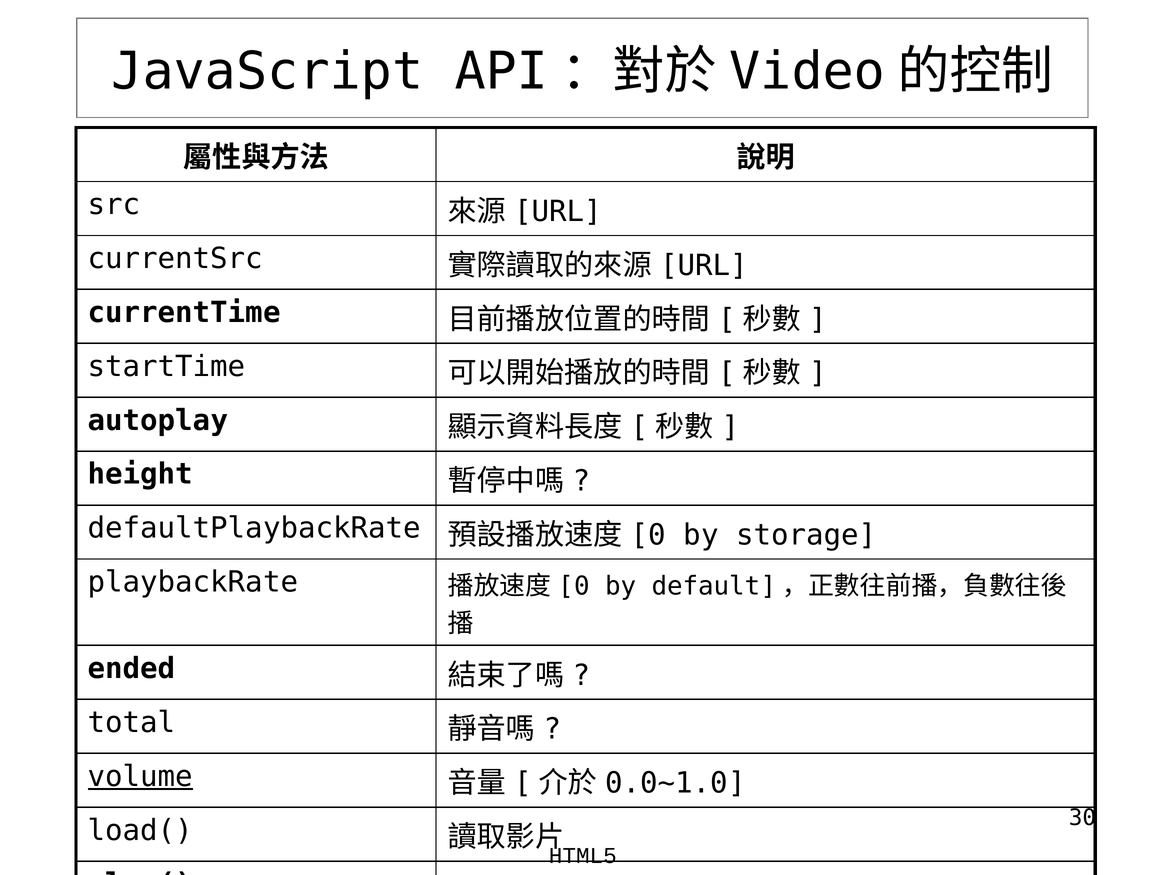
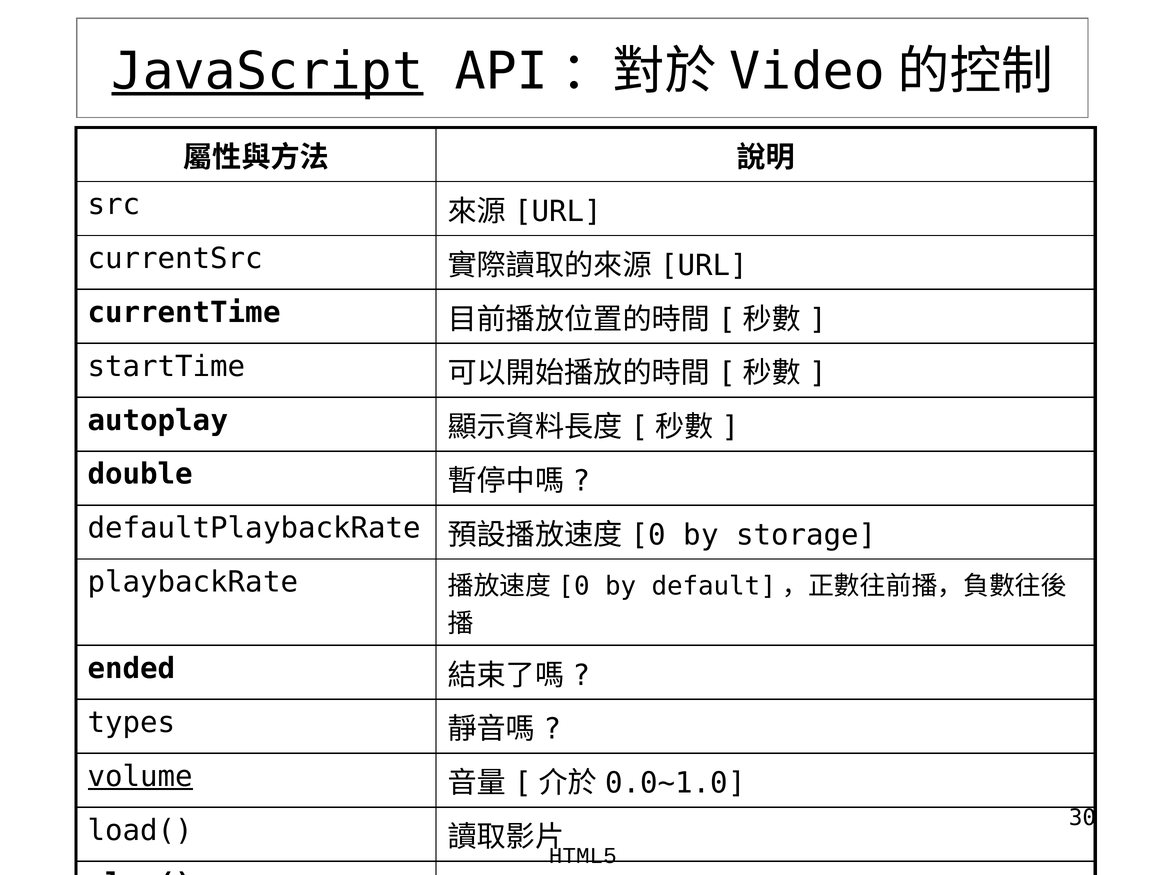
JavaScript underline: none -> present (267, 71)
height: height -> double (140, 474)
total: total -> types (132, 722)
